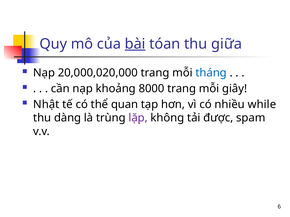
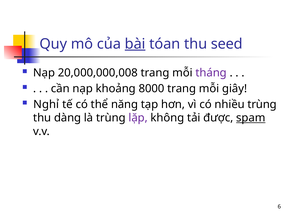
giữa: giữa -> seed (227, 44)
20,000,020,000: 20,000,020,000 -> 20,000,000,008 (98, 73)
tháng colour: blue -> purple (211, 73)
Nhật: Nhật -> Nghỉ (46, 105)
quan: quan -> năng (125, 105)
nhiều while: while -> trùng (262, 105)
spam underline: none -> present (251, 118)
